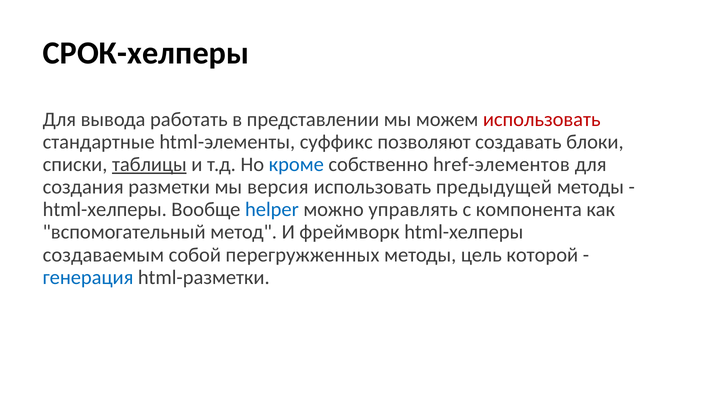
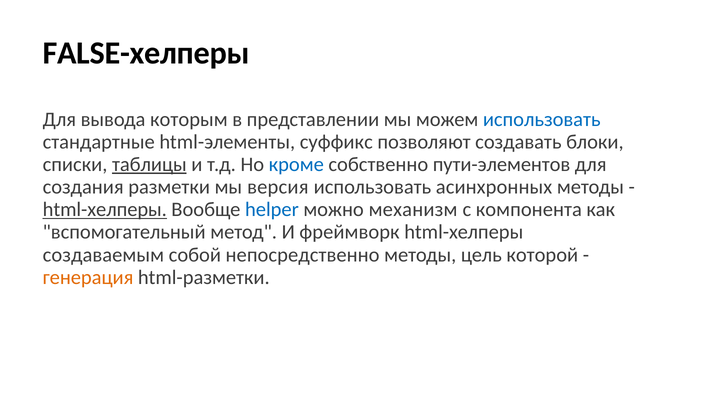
СРОК-хелперы: СРОК-хелперы -> FALSE-хелперы (146, 53)
работать: работать -> которым (189, 119)
использовать colour: red -> blue (542, 119)
href-элементов: href-элементов -> пути-элементов (502, 164)
предыдущей: предыдущей -> асинхронных (494, 187)
html-хелперы underline: none -> present (105, 210)
управлять: управлять -> механизм (413, 210)
перегружженных: перегружженных -> непосредственно (303, 255)
генерация colour: blue -> orange (88, 277)
